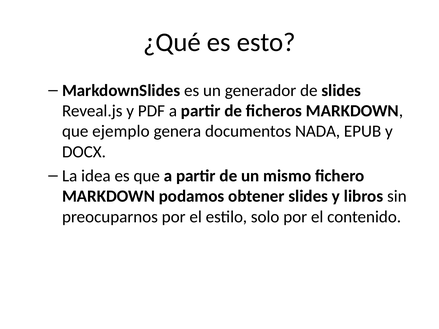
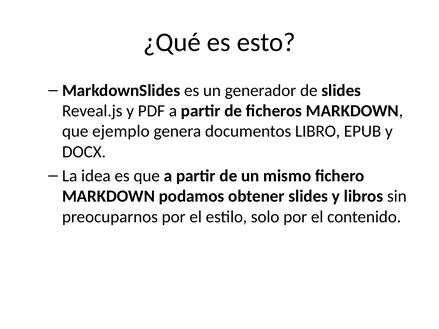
NADA: NADA -> LIBRO (318, 131)
